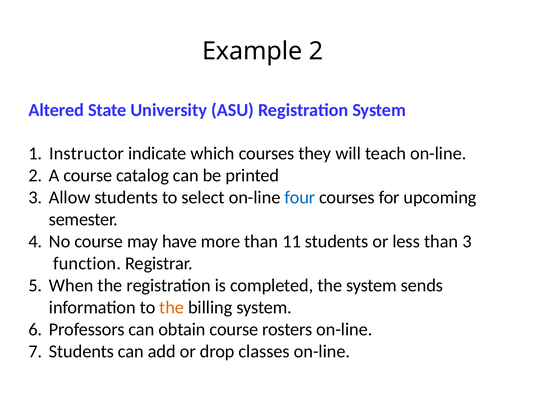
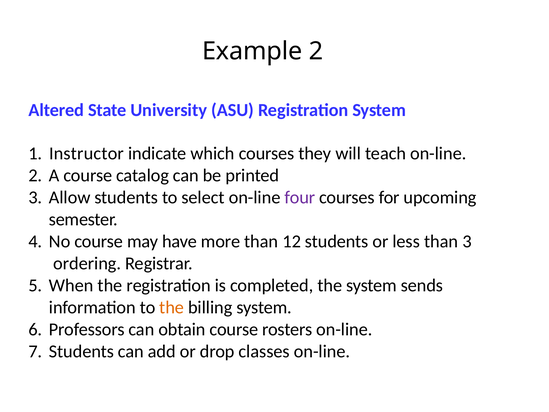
four colour: blue -> purple (300, 197)
11: 11 -> 12 (292, 241)
function: function -> ordering (87, 263)
